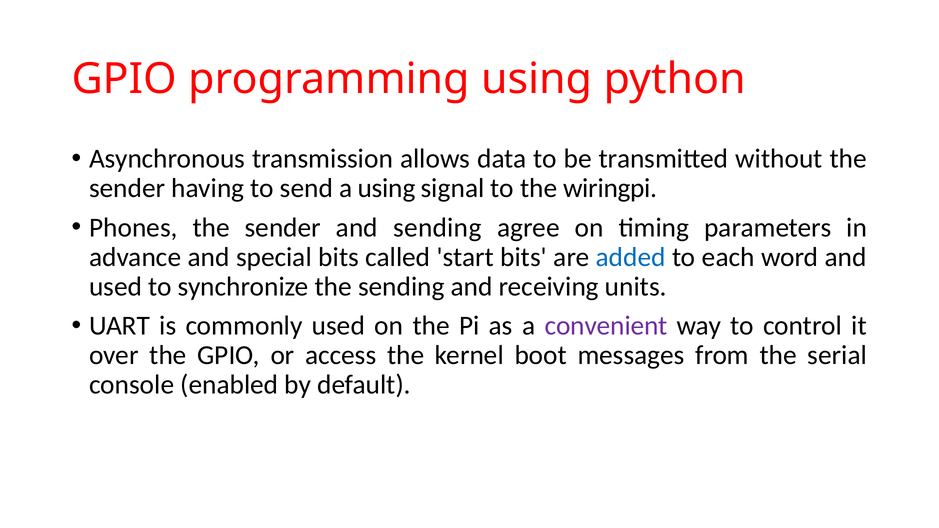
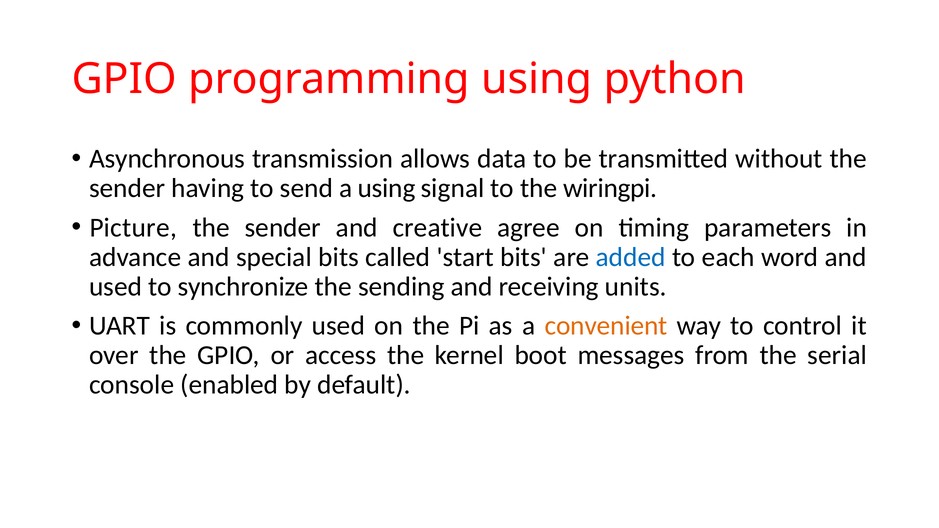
Phones: Phones -> Picture (133, 228)
and sending: sending -> creative (437, 228)
convenient colour: purple -> orange (606, 326)
